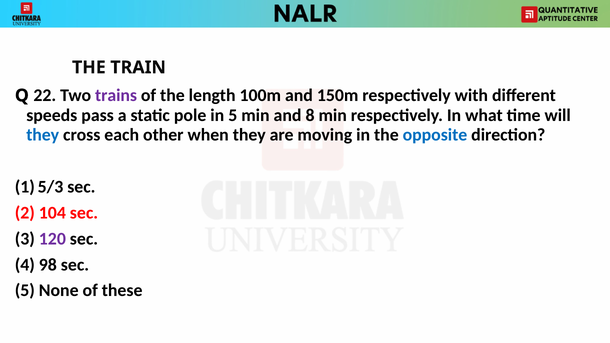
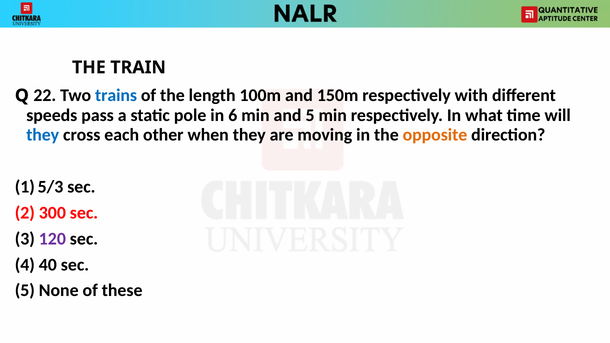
trains colour: purple -> blue (116, 96)
in 5: 5 -> 6 (233, 116)
and 8: 8 -> 5 (310, 116)
opposite colour: blue -> orange (435, 135)
104: 104 -> 300 (52, 213)
98: 98 -> 40 (48, 265)
